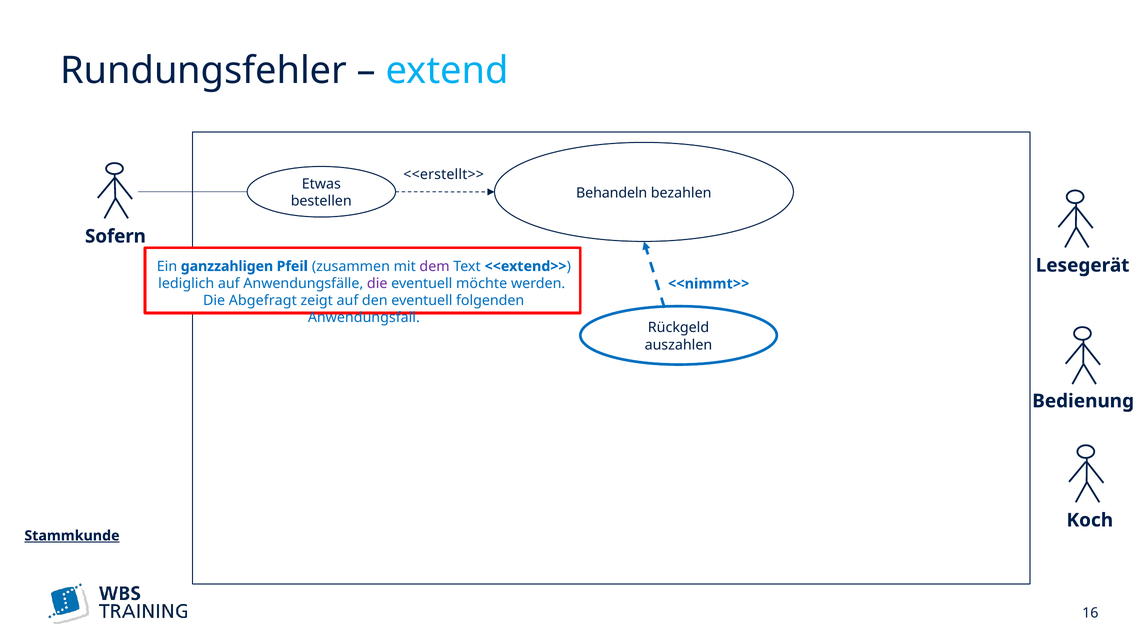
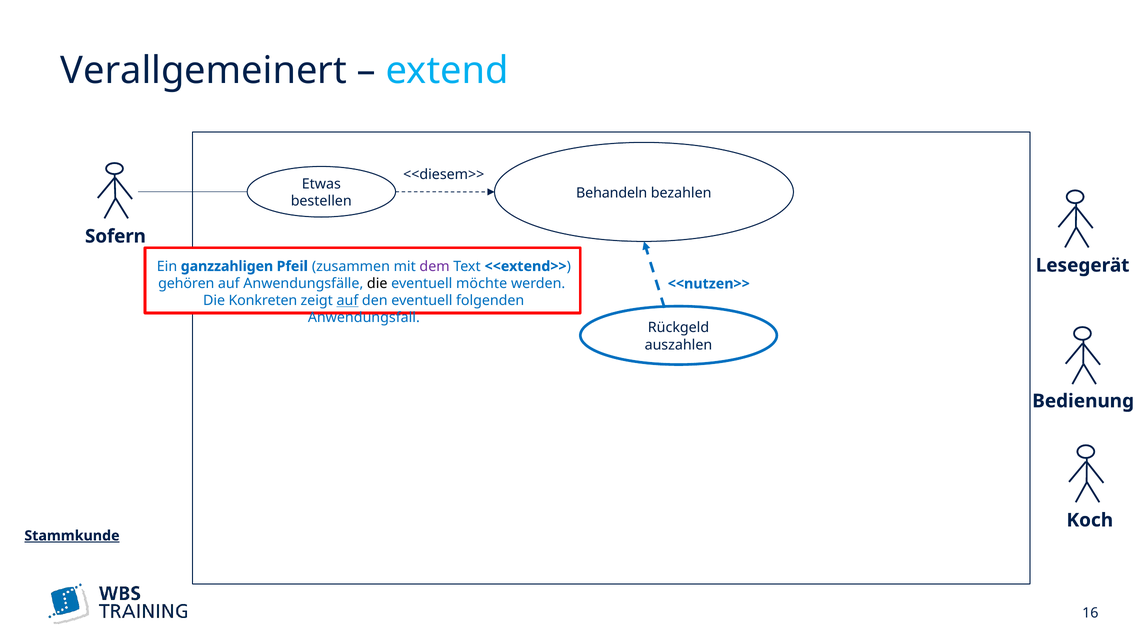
Rundungsfehler: Rundungsfehler -> Verallgemeinert (204, 71)
<<erstellt>>: <<erstellt>> -> <<diesem>> (444, 174)
lediglich: lediglich -> gehören (186, 284)
die colour: purple -> black (377, 284)
<<nimmt>>: <<nimmt>> -> <<nutzen>> (709, 284)
Abgefragt: Abgefragt -> Konkreten (263, 301)
auf underline: none -> present (347, 301)
